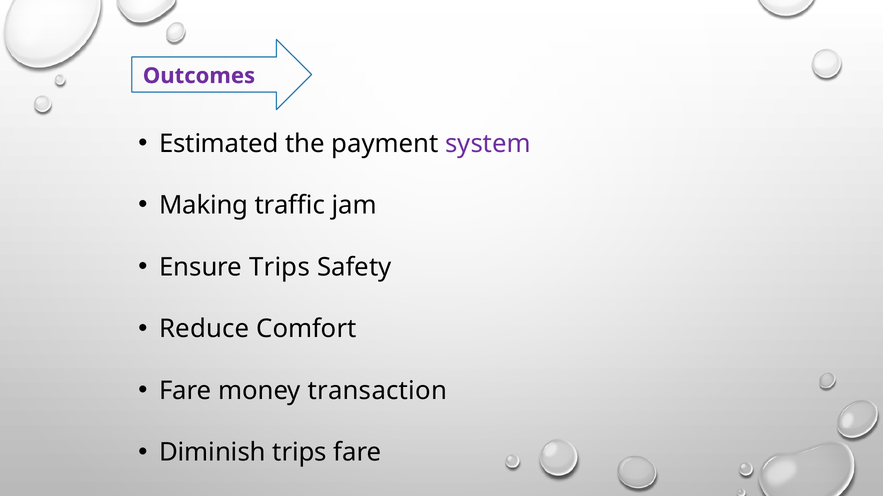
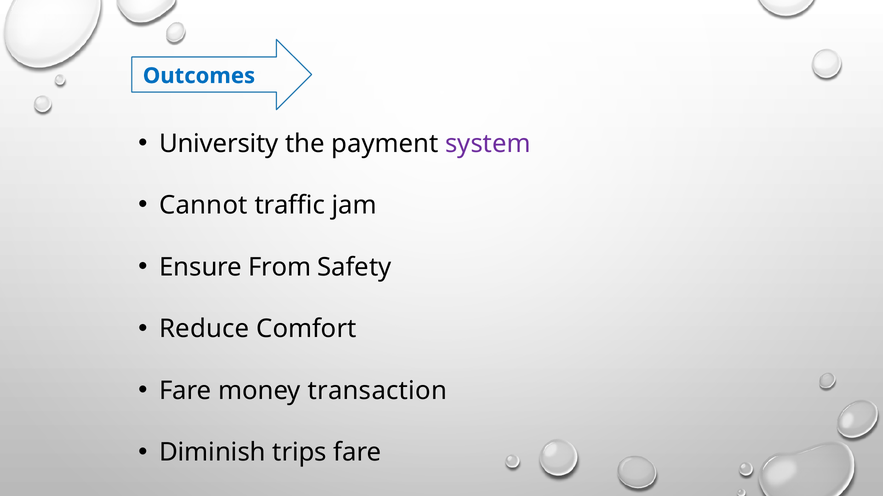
Outcomes colour: purple -> blue (199, 76)
Estimated: Estimated -> University (219, 144)
Making: Making -> Cannot (203, 206)
Ensure Trips: Trips -> From (280, 268)
